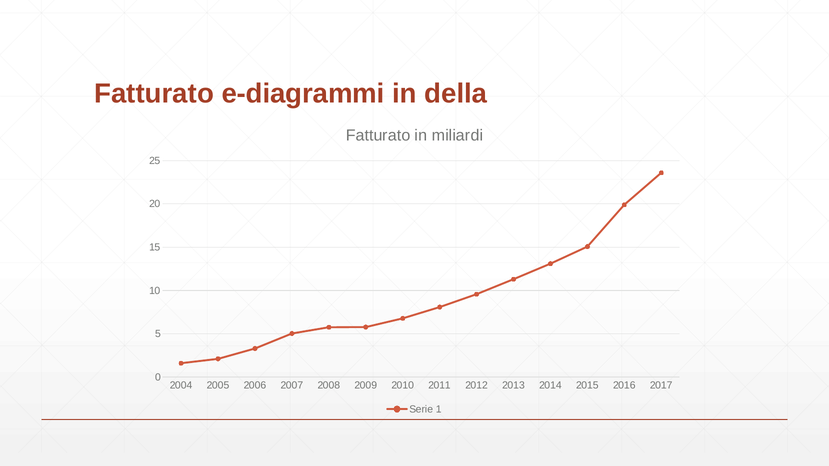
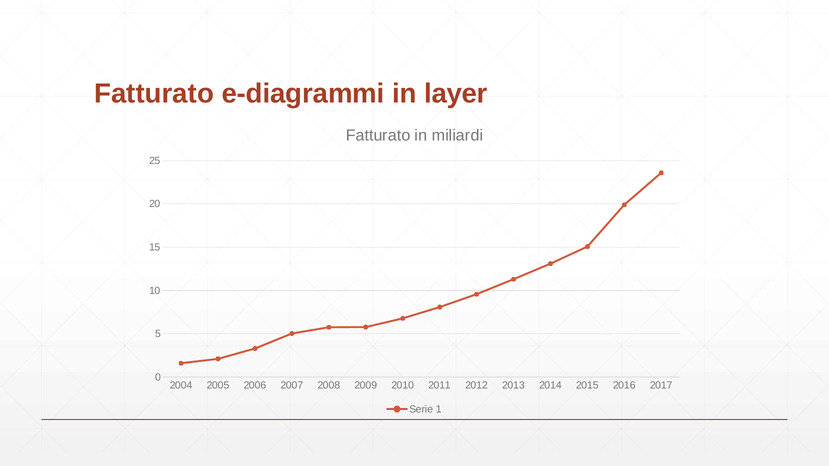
della: della -> layer (456, 94)
